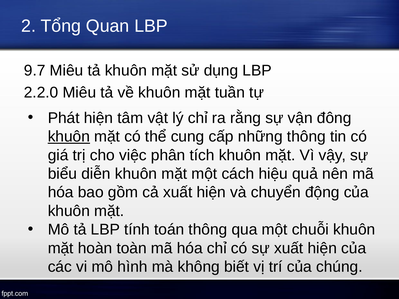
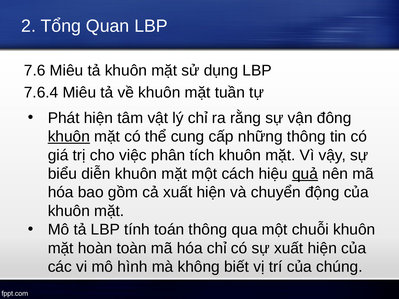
9.7: 9.7 -> 7.6 (35, 71)
2.2.0: 2.2.0 -> 7.6.4 (41, 93)
quả underline: none -> present (305, 174)
